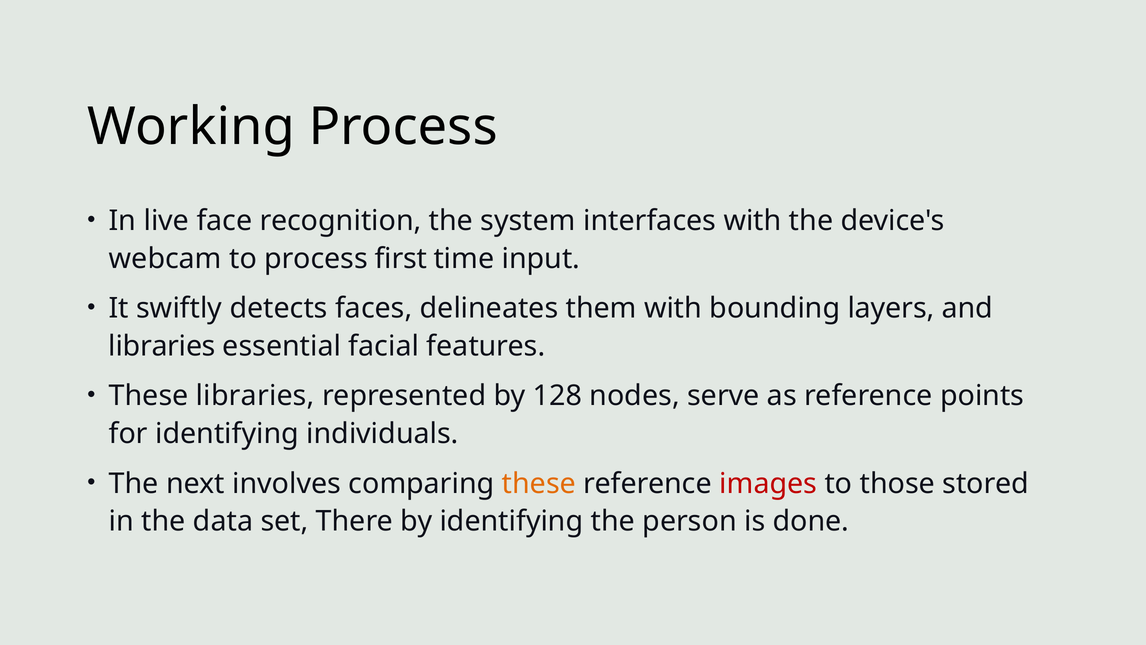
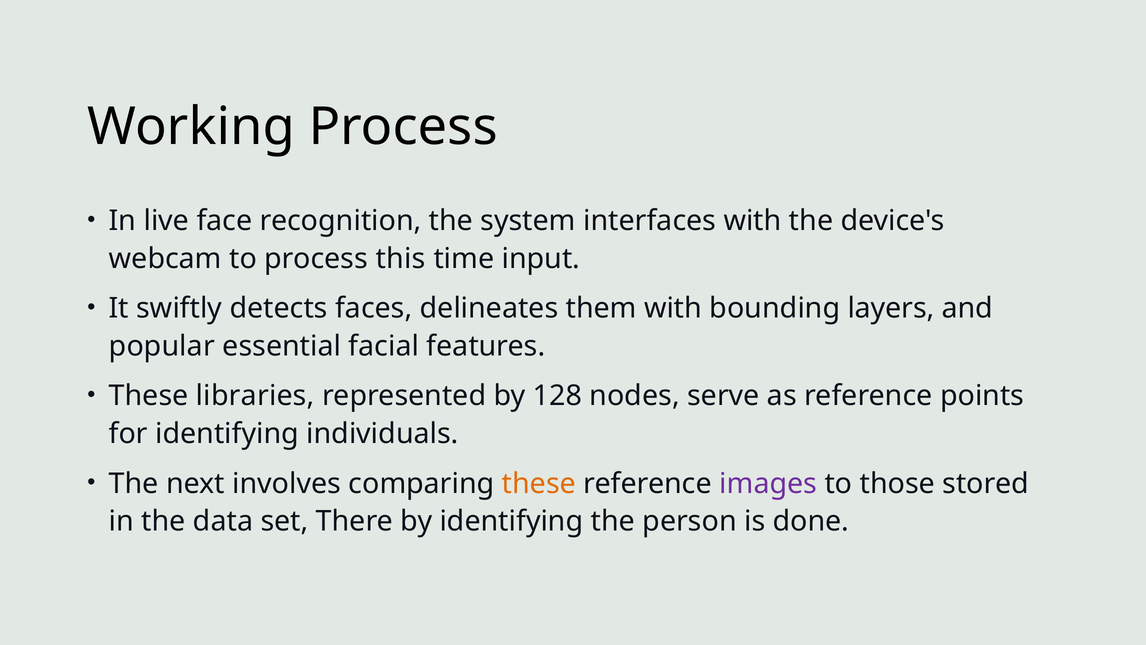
first: first -> this (401, 258)
libraries: libraries -> popular (162, 346)
images colour: red -> purple (768, 483)
